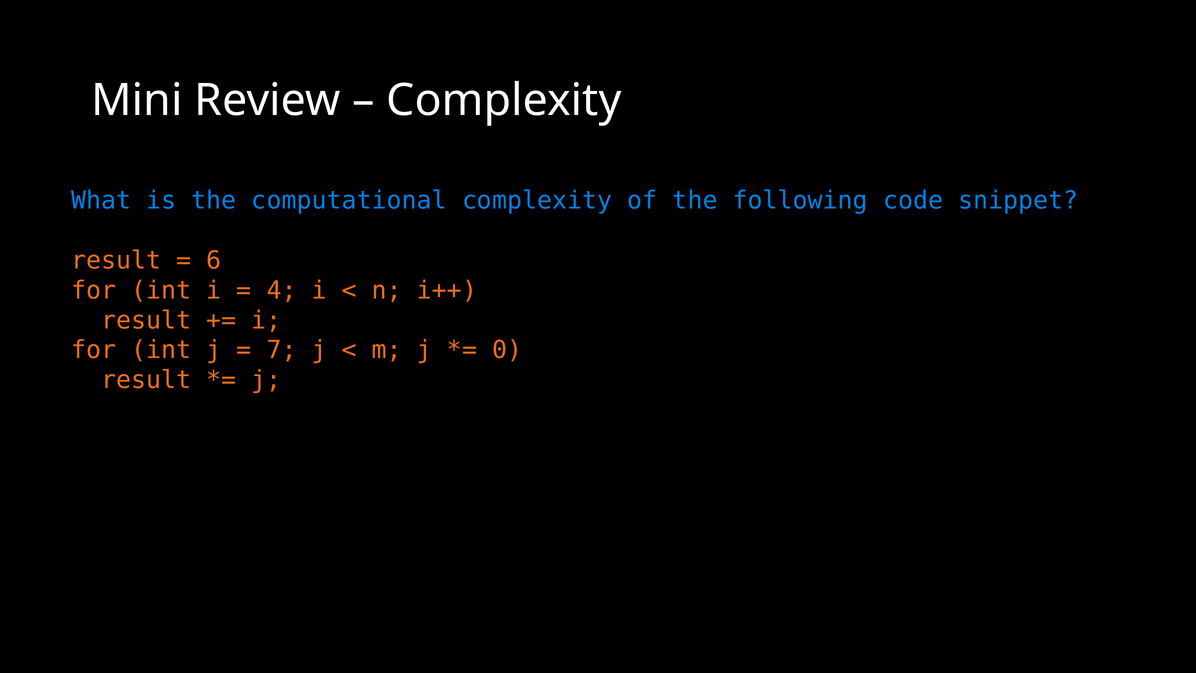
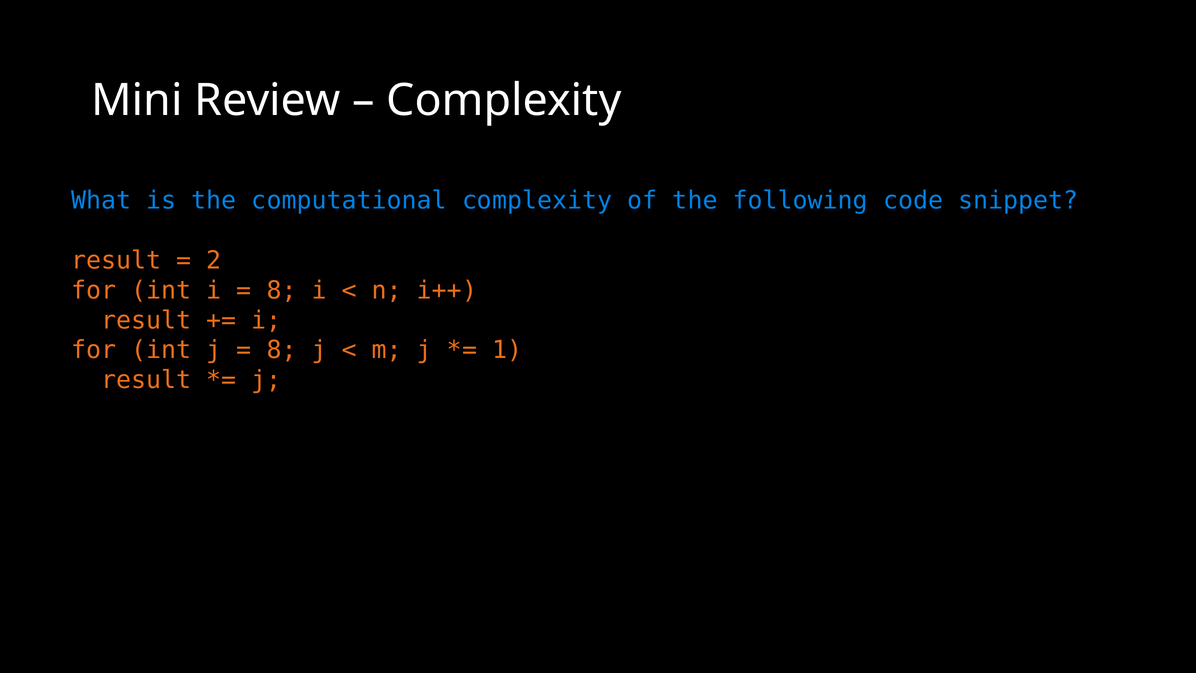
6: 6 -> 2 (214, 260)
4: 4 -> 8 (282, 290)
7: 7 -> 8 (282, 350)
0: 0 -> 1 (507, 350)
